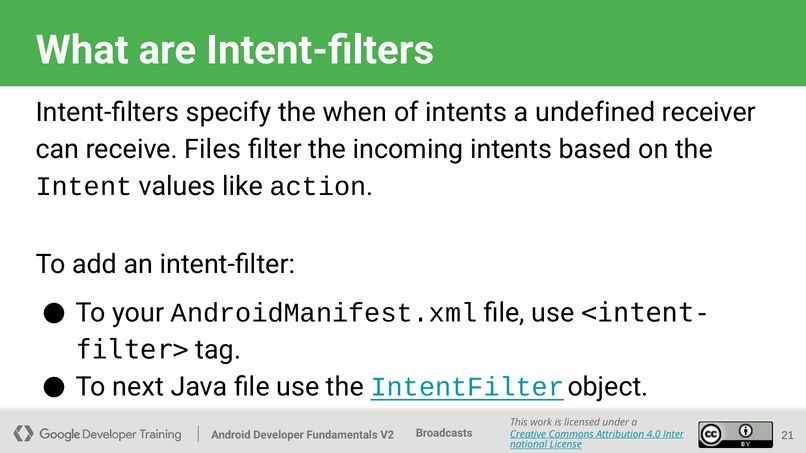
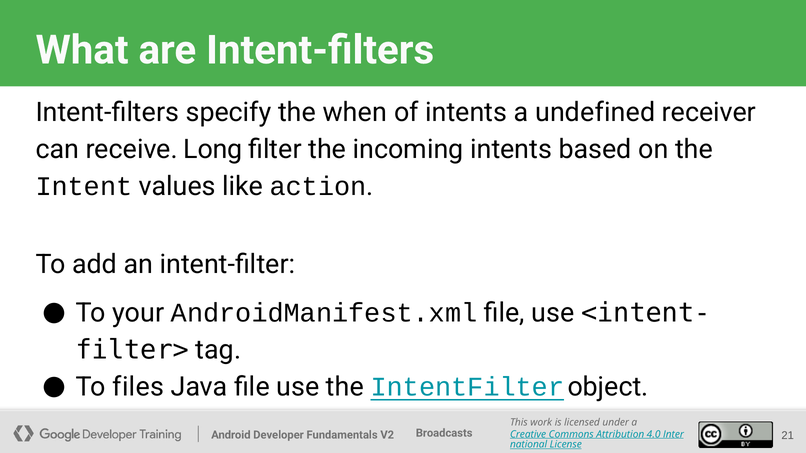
Files: Files -> Long (213, 150)
next: next -> files (138, 387)
